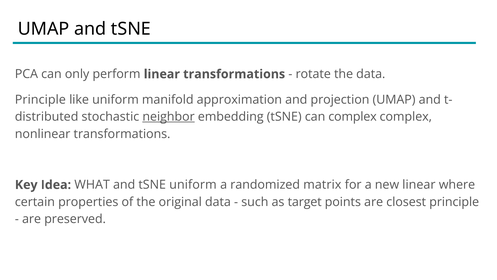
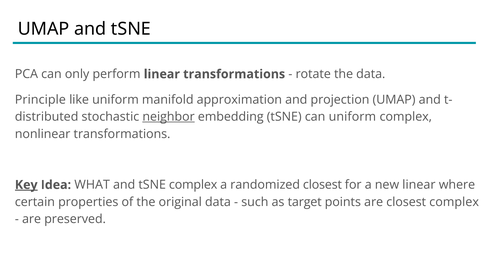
can complex: complex -> uniform (352, 117)
Key underline: none -> present (26, 185)
tSNE uniform: uniform -> complex (193, 185)
randomized matrix: matrix -> closest (322, 185)
closest principle: principle -> complex (454, 202)
